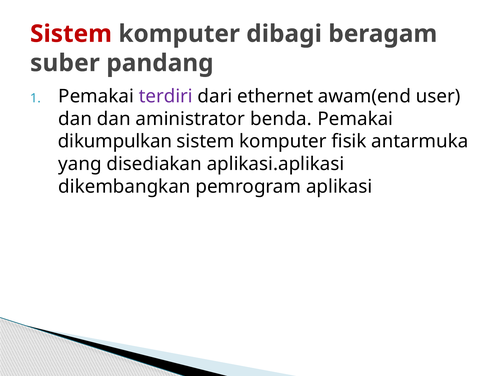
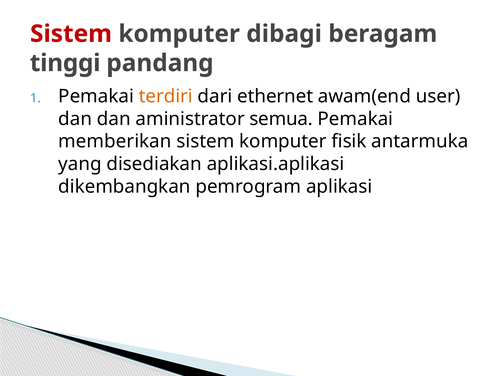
suber: suber -> tinggi (65, 63)
terdiri colour: purple -> orange (166, 96)
benda: benda -> semua (281, 119)
dikumpulkan: dikumpulkan -> memberikan (115, 142)
